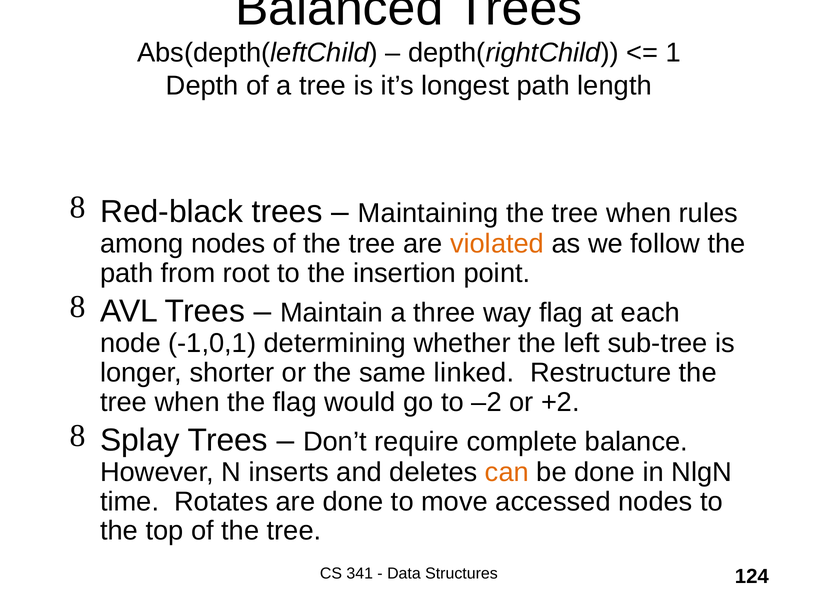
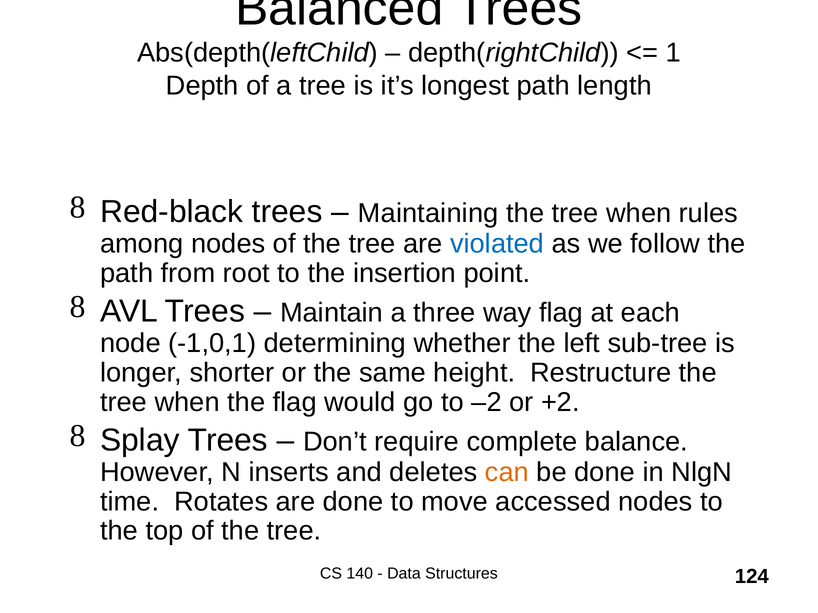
violated colour: orange -> blue (497, 244)
linked: linked -> height (474, 373)
341: 341 -> 140 (360, 574)
